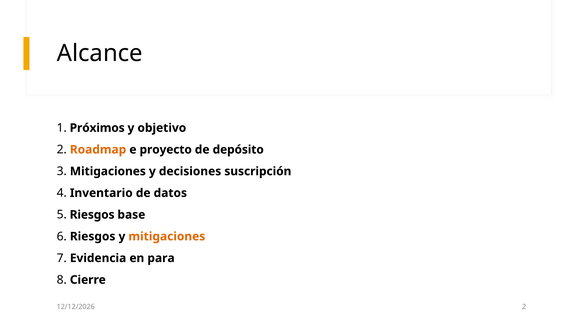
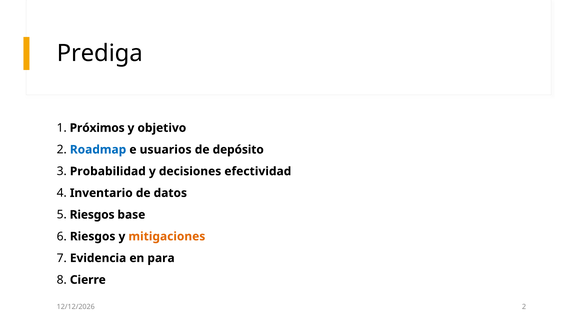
Alcance: Alcance -> Prediga (100, 53)
Roadmap colour: orange -> blue (98, 150)
proyecto: proyecto -> usuarios (166, 150)
3 Mitigaciones: Mitigaciones -> Probabilidad (108, 171)
suscripción: suscripción -> efectividad (258, 171)
